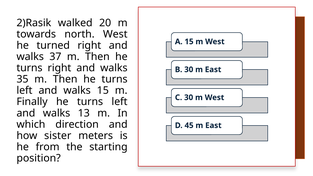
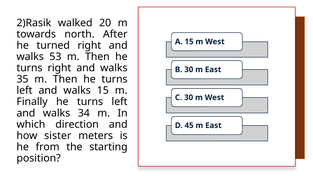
north West: West -> After (115, 34)
37: 37 -> 53 (55, 57)
13: 13 -> 34 (84, 113)
